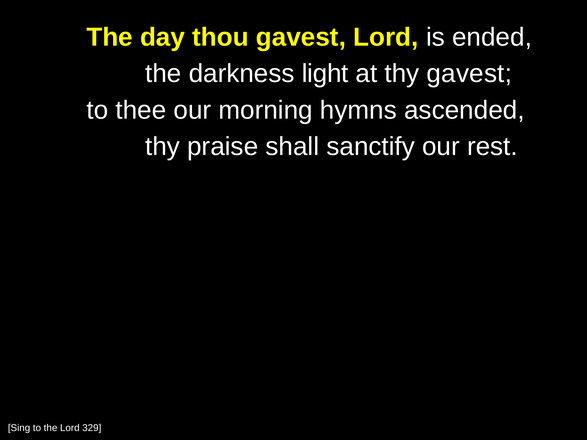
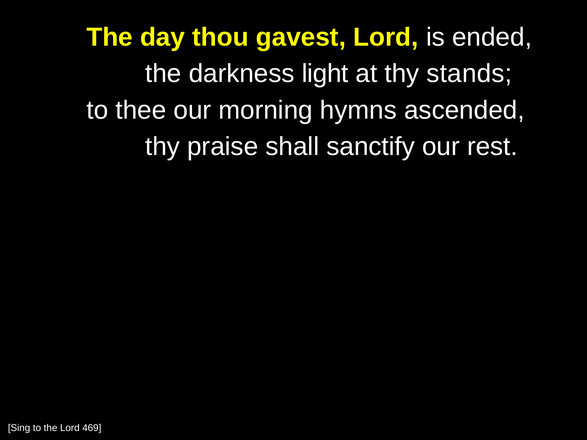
thy gavest: gavest -> stands (469, 74)
329: 329 -> 469 (92, 428)
